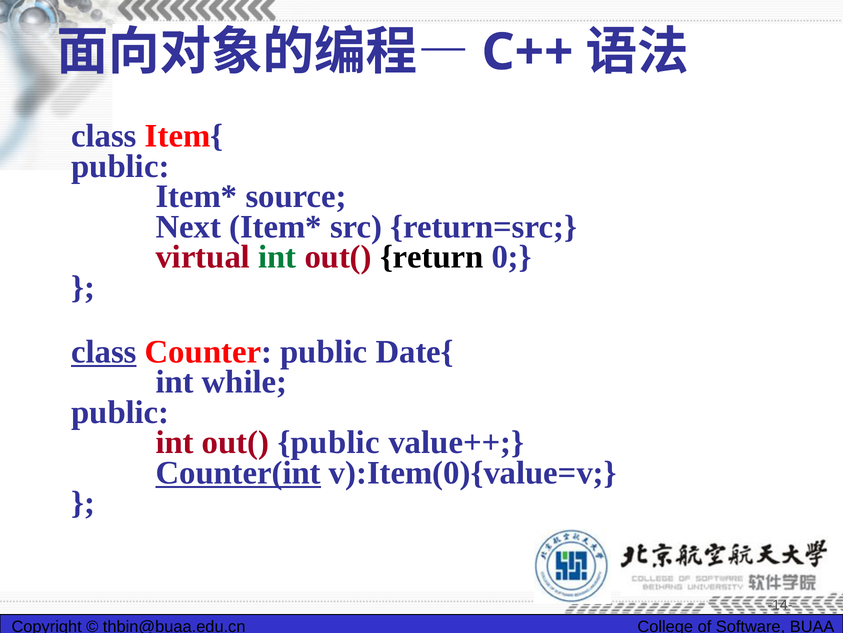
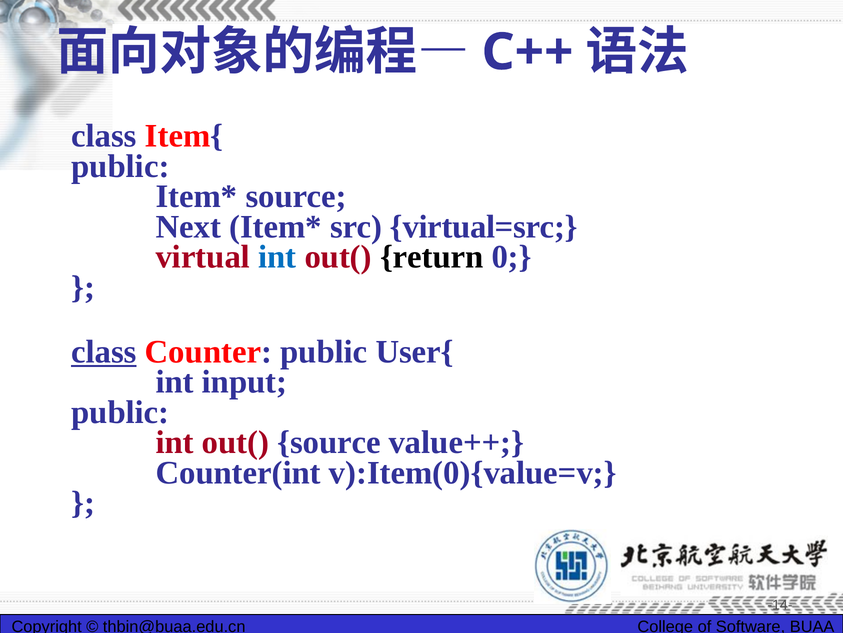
return=src: return=src -> virtual=src (484, 226)
int colour: green -> blue (277, 257)
Date{: Date{ -> User{ (415, 351)
while: while -> input (245, 382)
out( public: public -> source (329, 442)
Counter(int underline: present -> none (238, 472)
